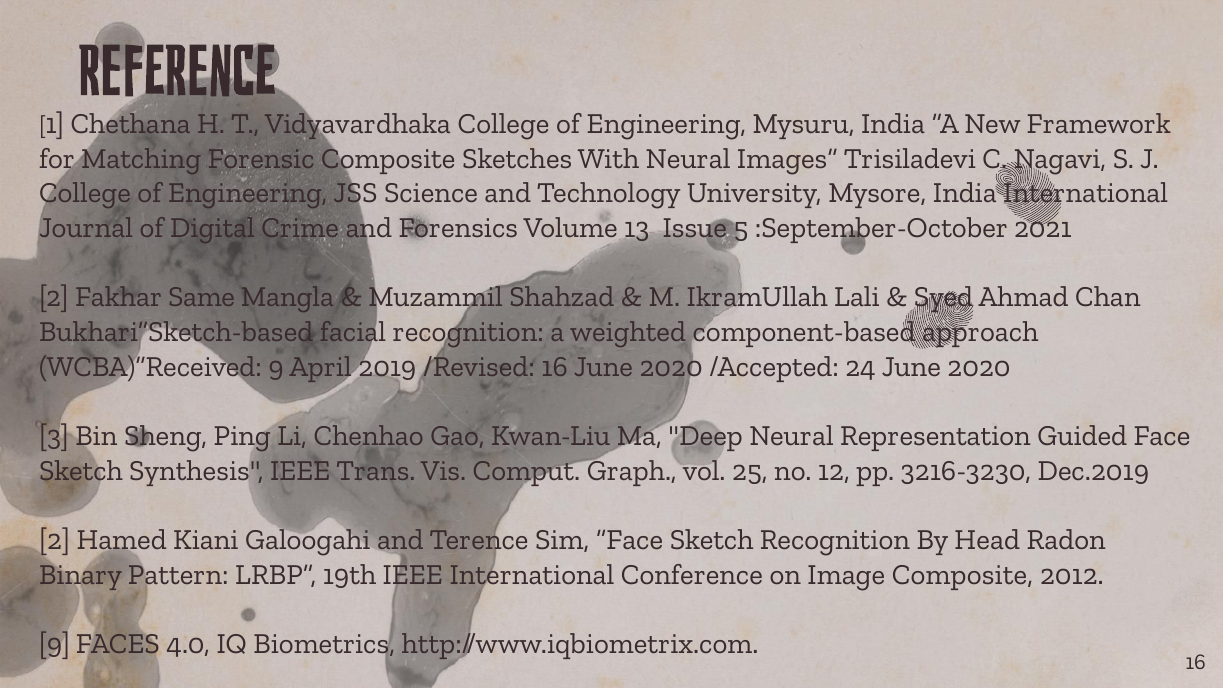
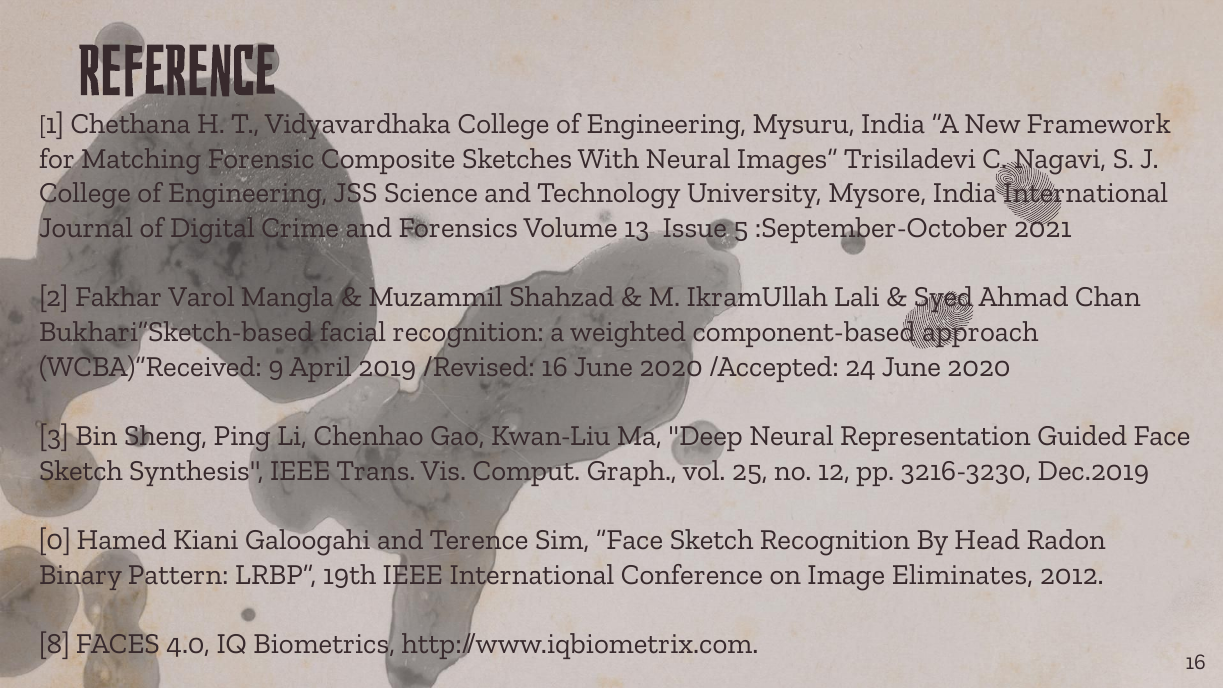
Same: Same -> Varol (202, 297)
2: 2 -> 0 (55, 540)
Image Composite: Composite -> Eliminates (963, 574)
9: 9 -> 8 (54, 644)
